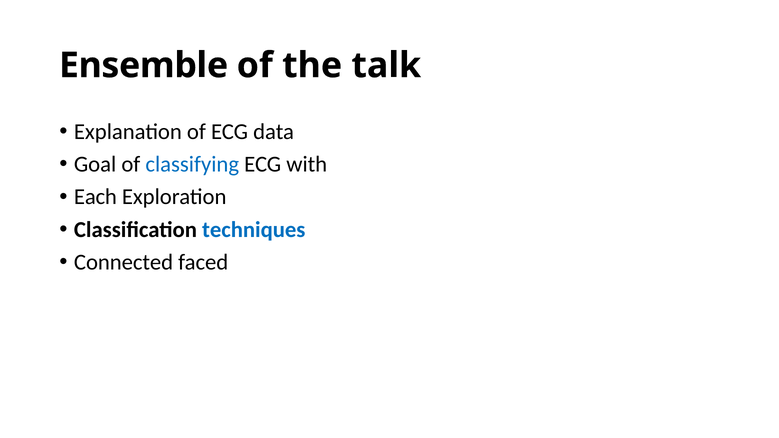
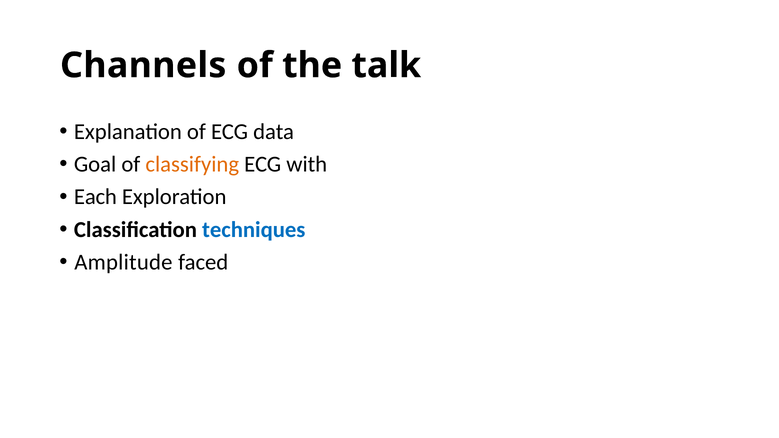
Ensemble: Ensemble -> Channels (143, 65)
classifying colour: blue -> orange (192, 164)
Connected: Connected -> Amplitude (123, 262)
